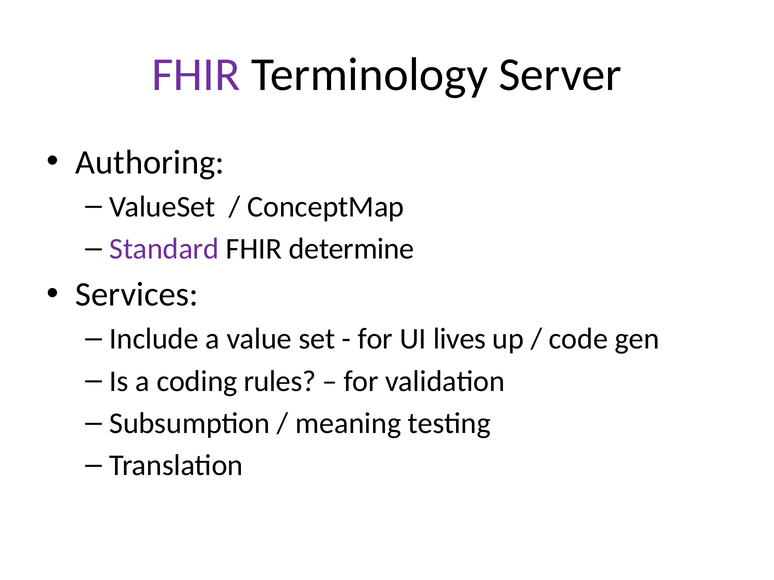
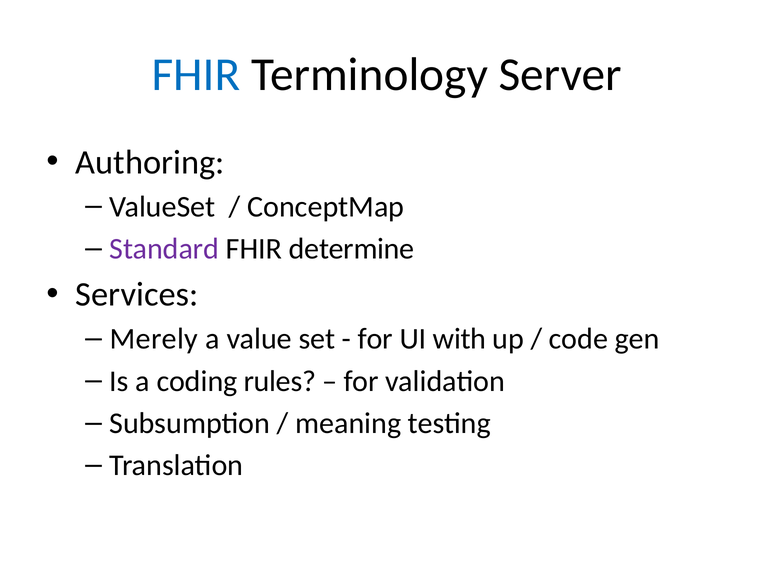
FHIR colour: purple -> blue (196, 75)
Include: Include -> Merely (154, 339)
lives: lives -> with (460, 339)
